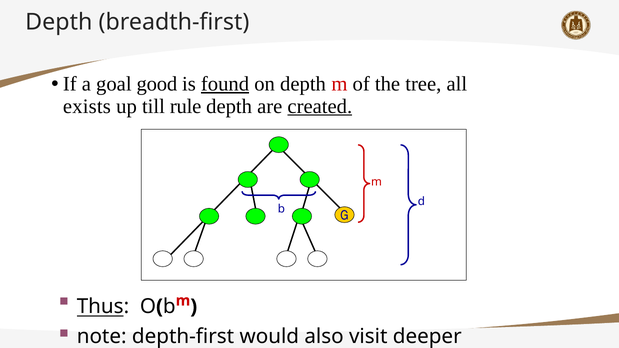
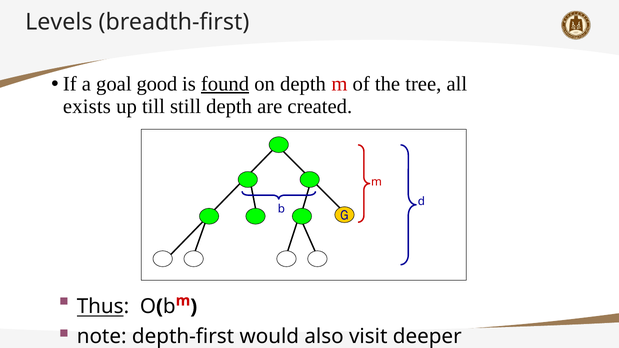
Depth: Depth -> Levels (59, 22)
rule: rule -> still (186, 106)
created underline: present -> none (320, 106)
